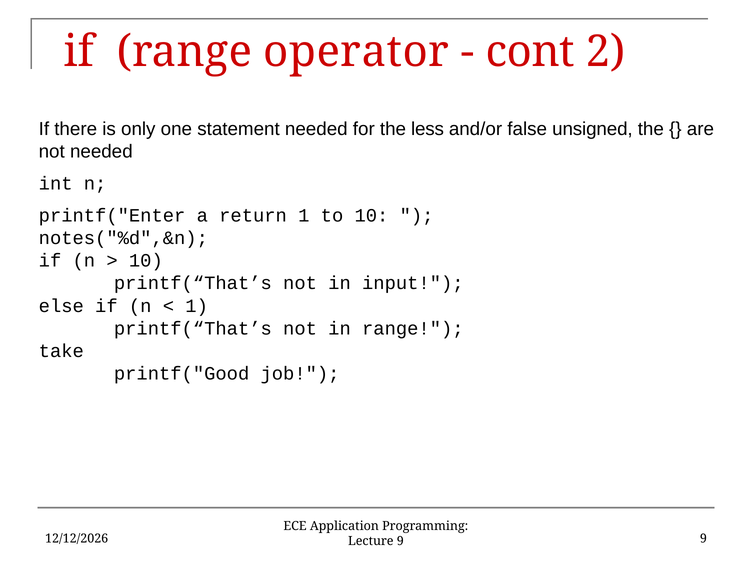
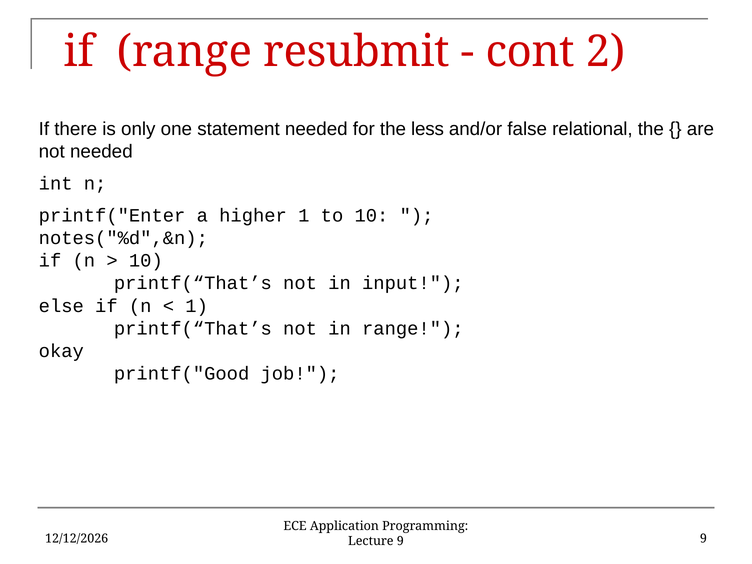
operator: operator -> resubmit (357, 52)
unsigned: unsigned -> relational (592, 129)
return: return -> higher (253, 216)
take: take -> okay (61, 351)
